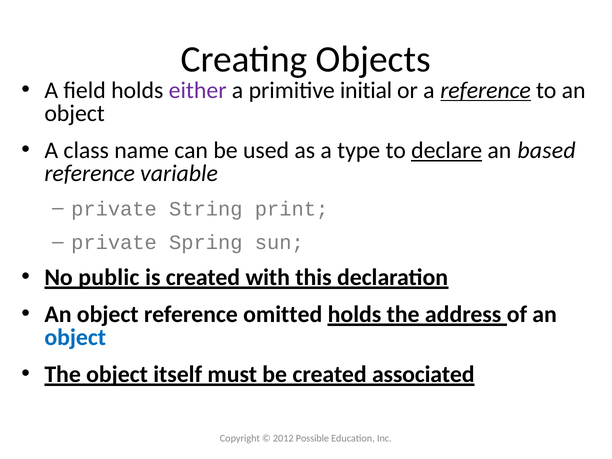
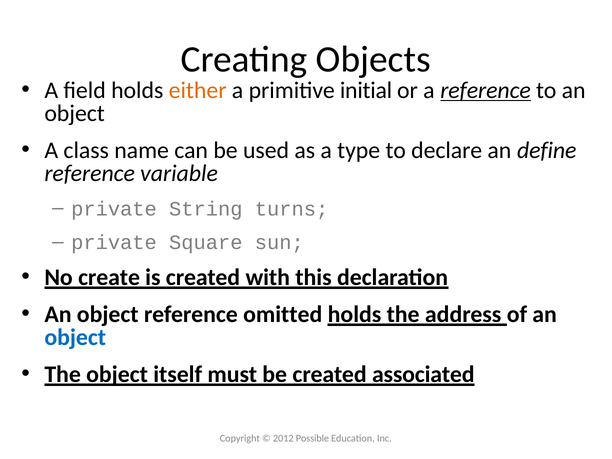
either colour: purple -> orange (198, 90)
declare underline: present -> none (447, 150)
based: based -> define (547, 150)
print: print -> turns (292, 209)
Spring: Spring -> Square (206, 242)
public: public -> create (109, 278)
